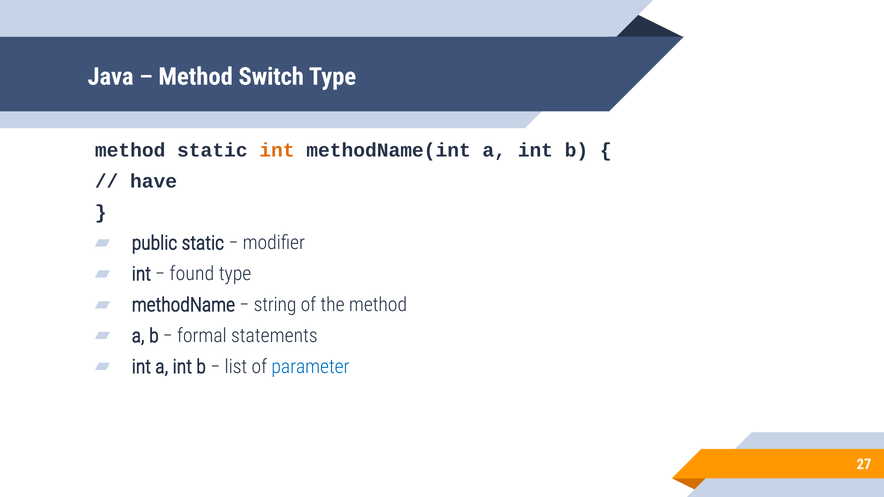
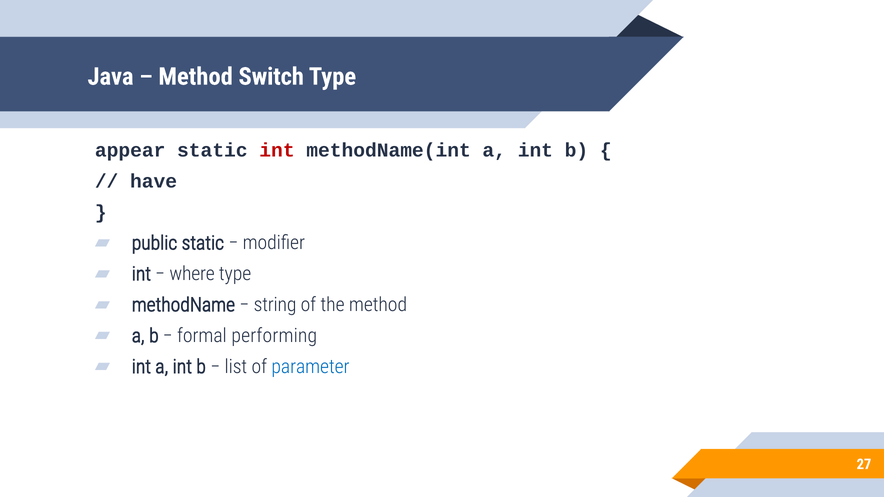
method: method -> appear (130, 150)
int colour: orange -> red (277, 150)
found: found -> where (192, 274)
statements: statements -> performing (274, 336)
